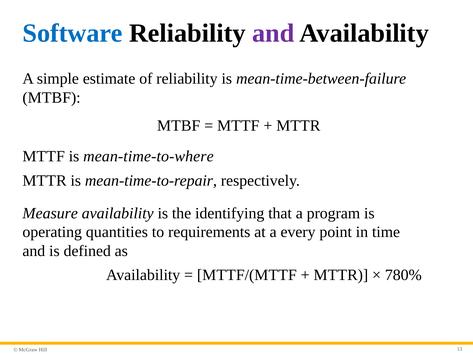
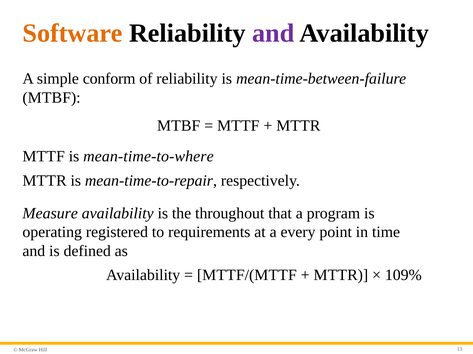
Software colour: blue -> orange (73, 33)
estimate: estimate -> conform (109, 79)
identifying: identifying -> throughout (230, 214)
quantities: quantities -> registered (117, 233)
780%: 780% -> 109% (403, 276)
